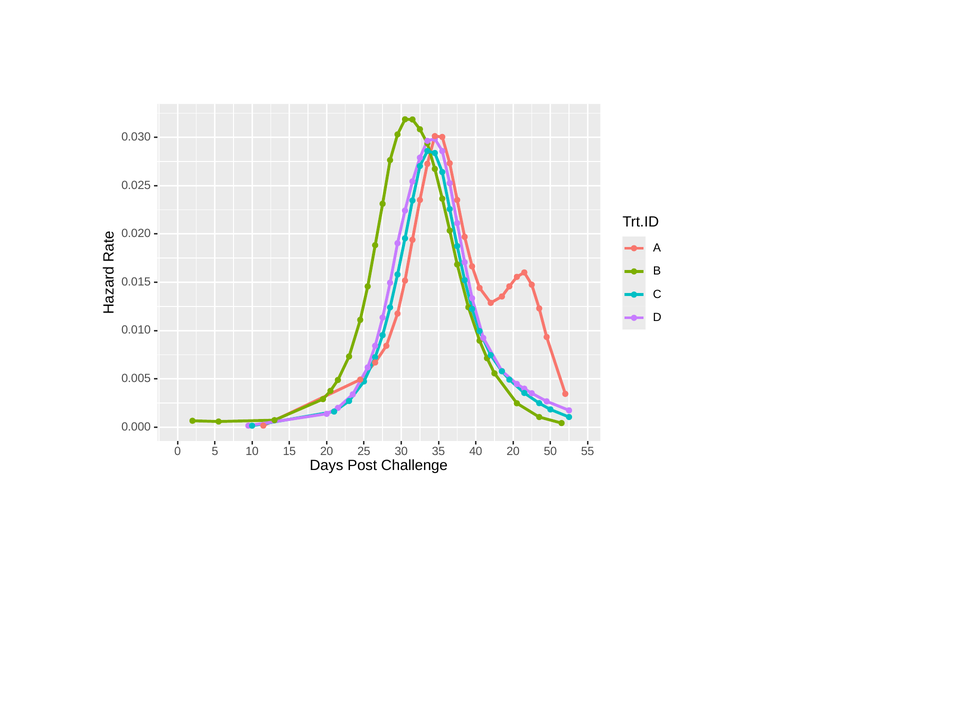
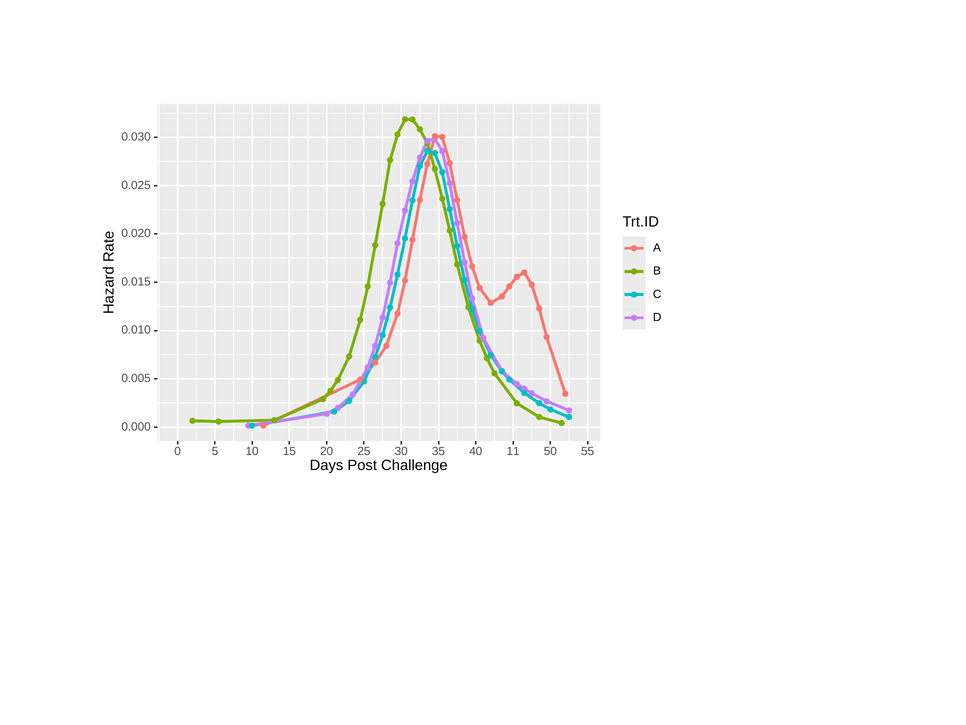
40 20: 20 -> 11 (513, 451)
